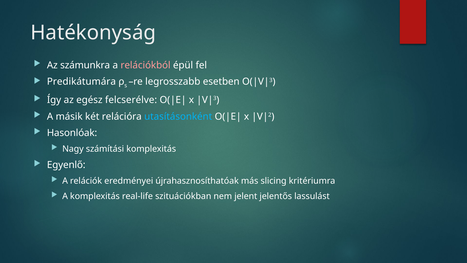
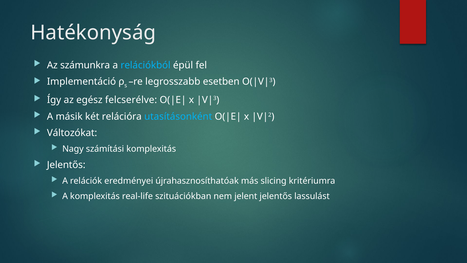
relációkból colour: pink -> light blue (146, 65)
Predikátumára: Predikátumára -> Implementáció (81, 82)
Hasonlóak: Hasonlóak -> Változókat (72, 133)
Egyenlő: Egyenlő -> Jelentős (66, 165)
